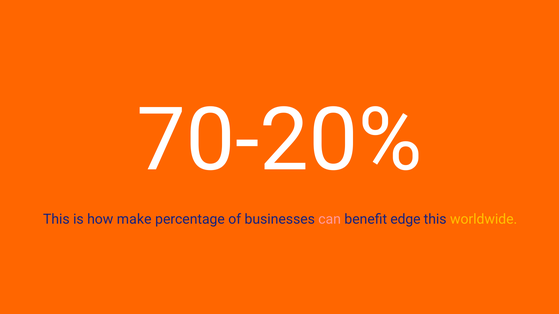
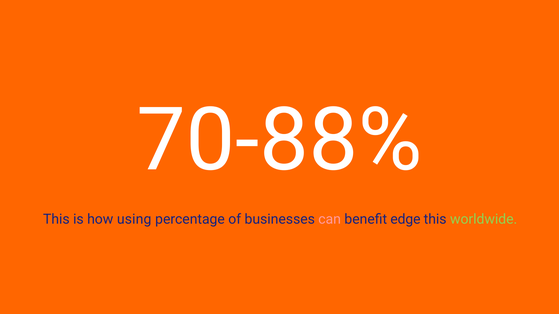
70-20%: 70-20% -> 70-88% (279, 141)
make: make -> using (134, 219)
worldwide colour: yellow -> light green (484, 219)
